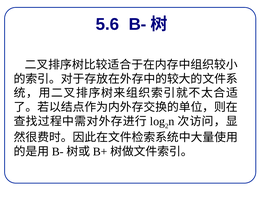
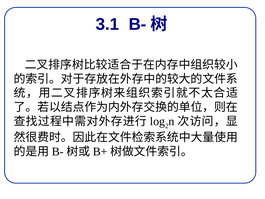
5.6: 5.6 -> 3.1 (107, 24)
